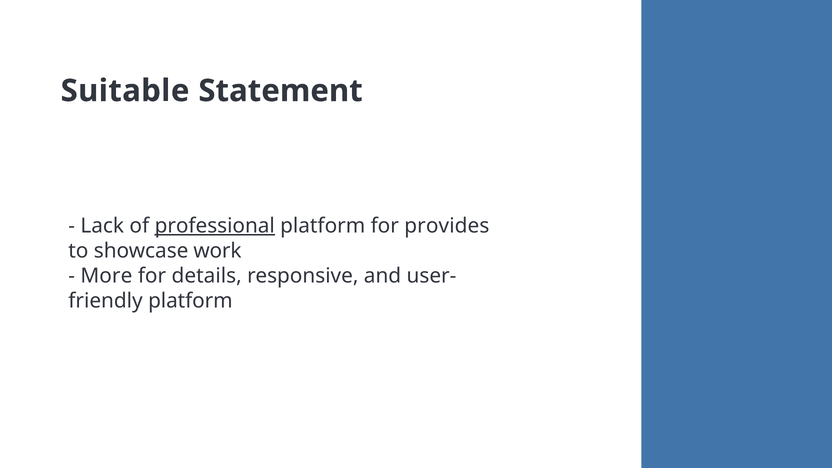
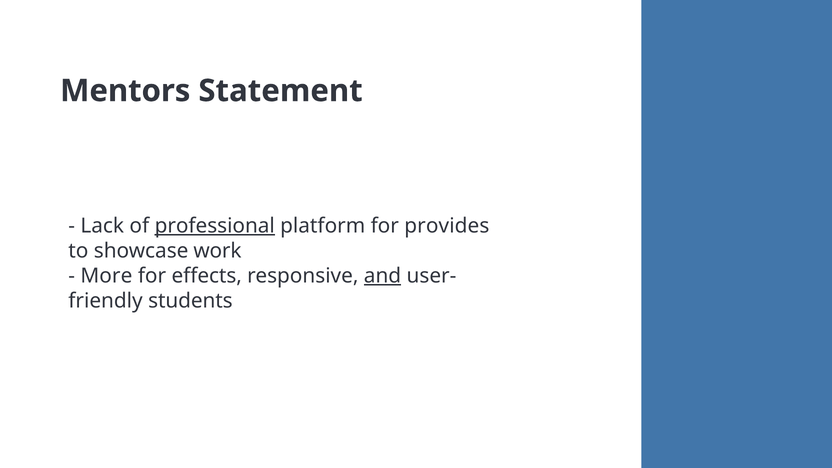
Suitable: Suitable -> Mentors (125, 91)
details: details -> effects (207, 276)
and underline: none -> present (382, 276)
platform: platform -> students (190, 301)
